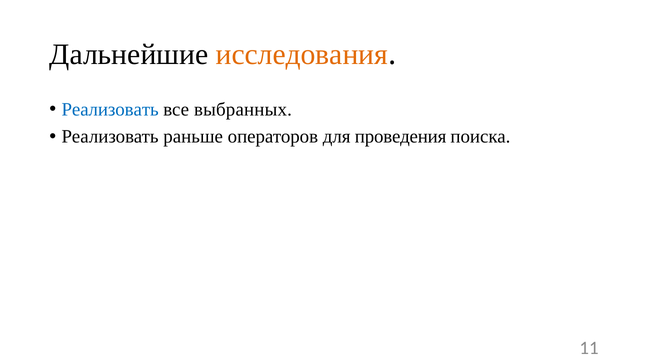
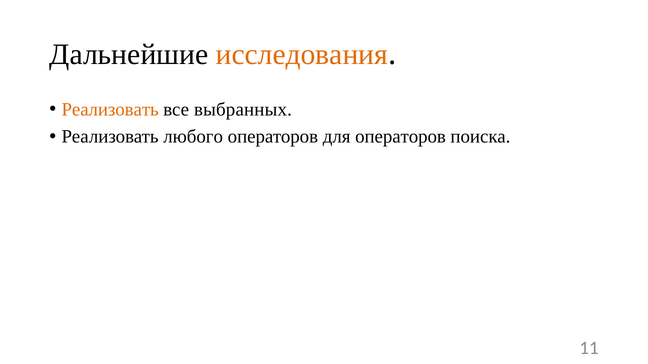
Реализовать colour: blue -> orange (110, 110)
раньше: раньше -> любого (193, 137)
для проведения: проведения -> операторов (401, 137)
